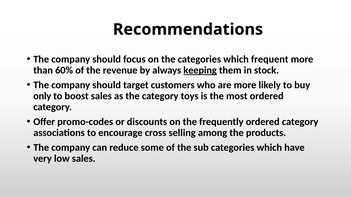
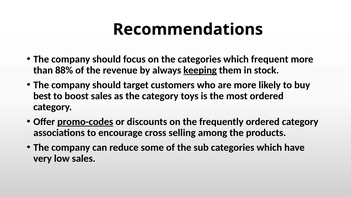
60%: 60% -> 88% (64, 70)
only: only -> best (42, 96)
promo-codes underline: none -> present (85, 122)
